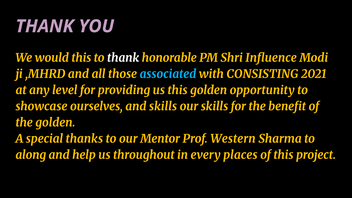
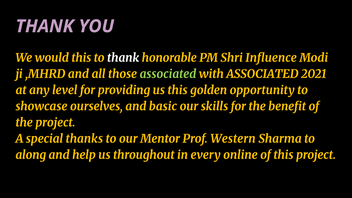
associated colour: light blue -> light green (168, 74)
with CONSISTING: CONSISTING -> ASSOCIATED (262, 74)
and skills: skills -> basic (163, 106)
the golden: golden -> project (55, 123)
places: places -> online (240, 155)
